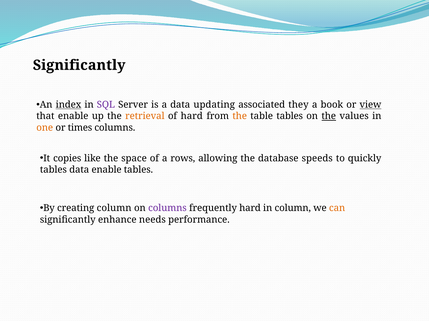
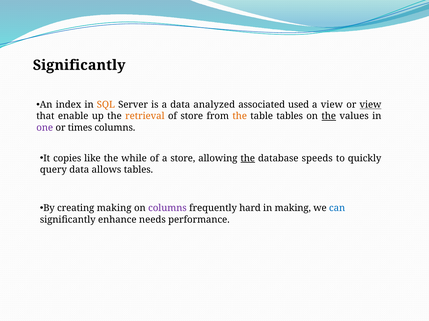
index underline: present -> none (69, 105)
SQL colour: purple -> orange (106, 105)
updating: updating -> analyzed (214, 105)
they: they -> used (299, 105)
a book: book -> view (332, 105)
of hard: hard -> store (192, 116)
one colour: orange -> purple (45, 128)
space: space -> while (134, 159)
a rows: rows -> store (183, 159)
the underline: none -> present (248, 159)
tables: tables -> query (53, 170)
data enable: enable -> allows (106, 170)
creating column: column -> making (114, 209)
in column: column -> making (293, 209)
can colour: orange -> blue (337, 209)
